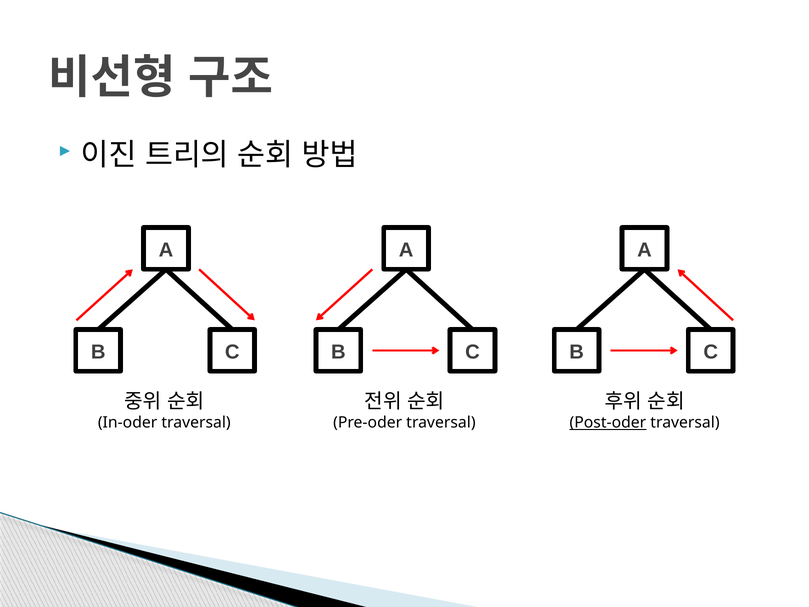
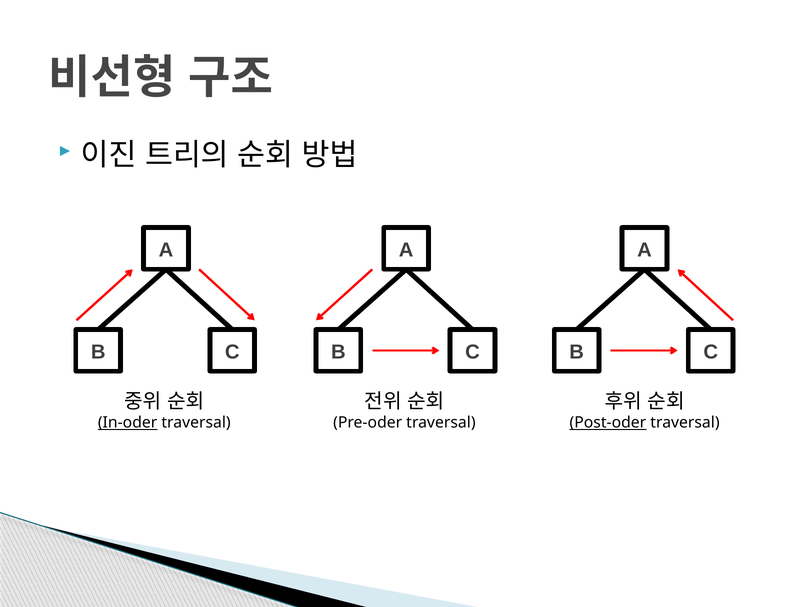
In-oder underline: none -> present (128, 423)
